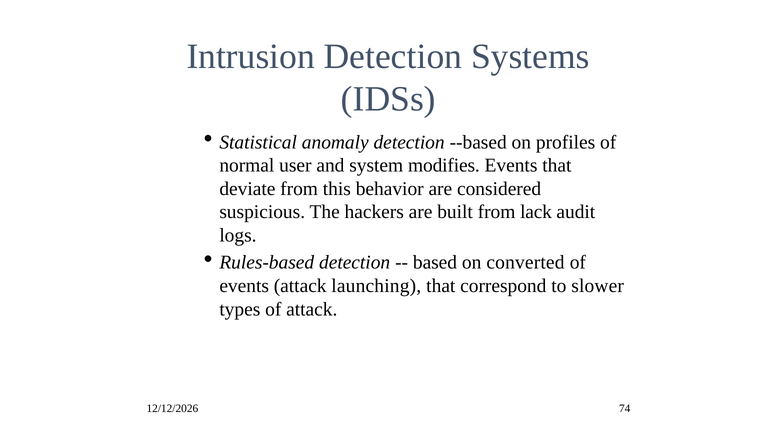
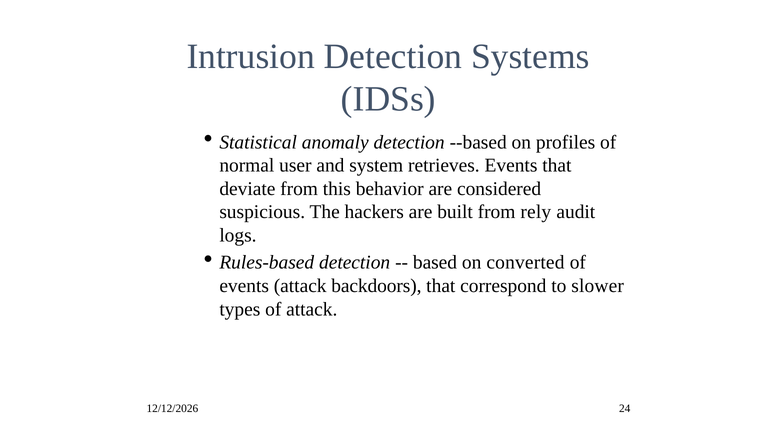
modifies: modifies -> retrieves (444, 165)
lack: lack -> rely (536, 212)
launching: launching -> backdoors (376, 286)
74: 74 -> 24 (625, 409)
